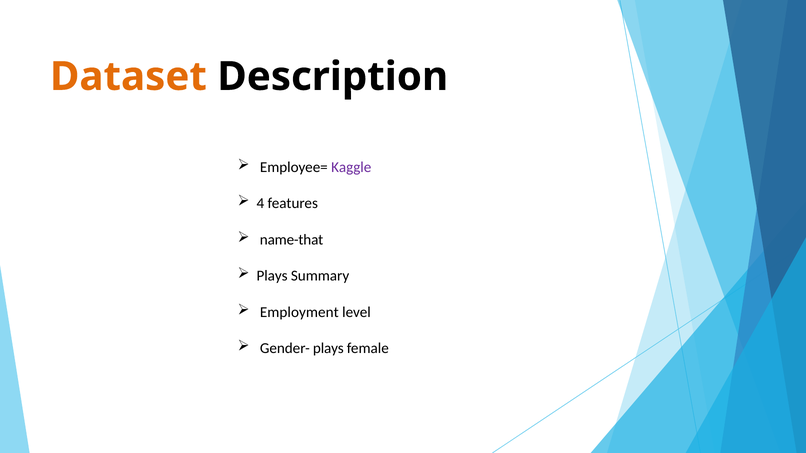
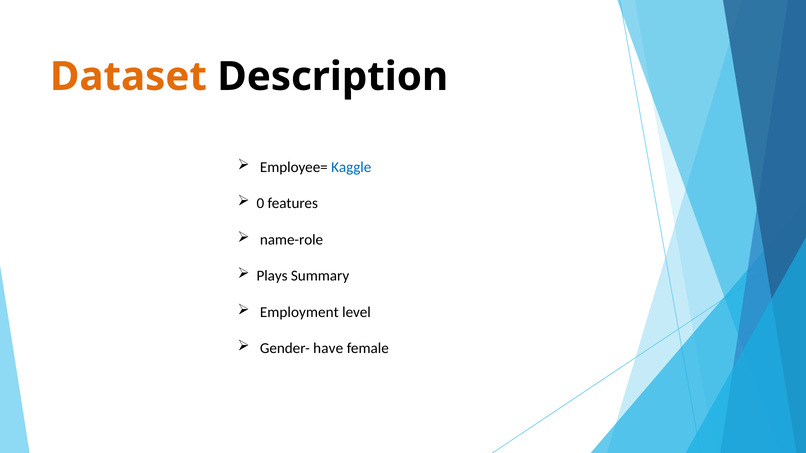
Kaggle colour: purple -> blue (351, 167)
4: 4 -> 0 (260, 203)
name-that: name-that -> name-role (292, 240)
Gender- plays: plays -> have (328, 349)
